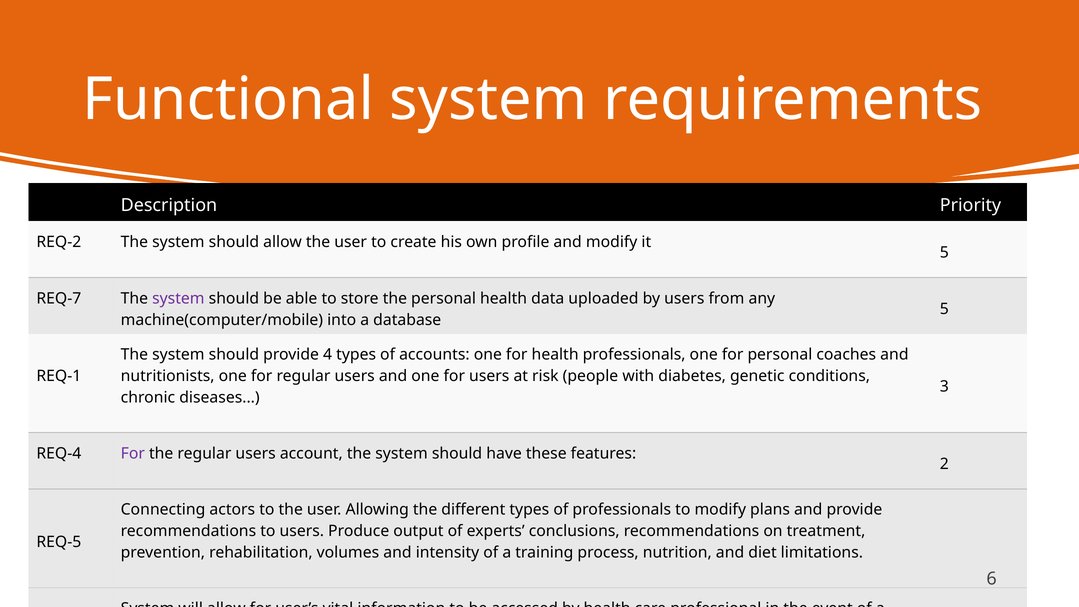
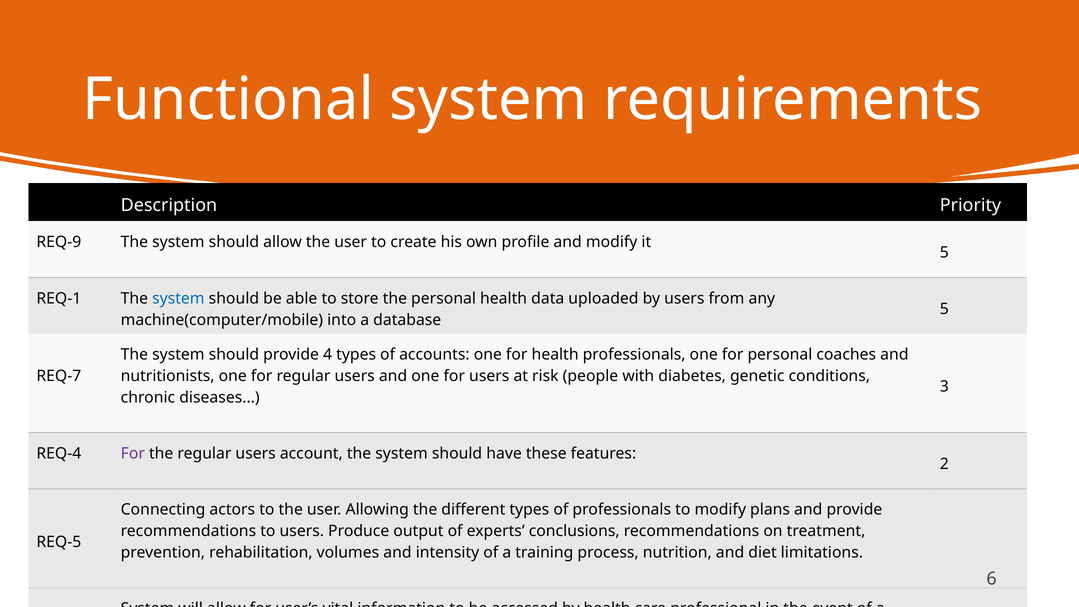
REQ-2: REQ-2 -> REQ-9 (59, 242)
REQ-7: REQ-7 -> REQ-1 (59, 298)
system colour: purple -> blue (178, 298)
REQ-1: REQ-1 -> REQ-7 (59, 376)
